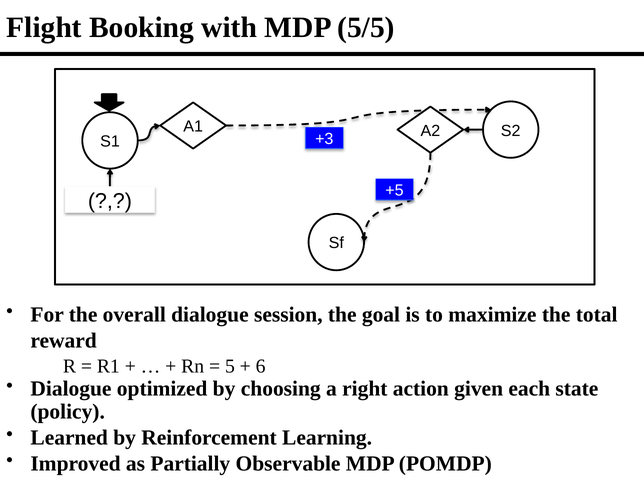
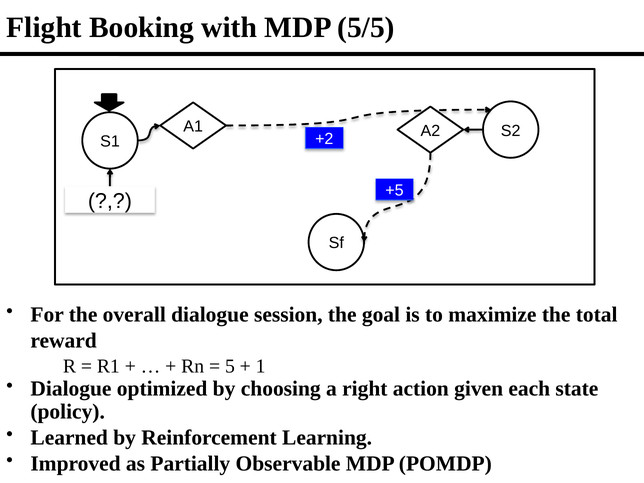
+3: +3 -> +2 (324, 139)
6: 6 -> 1 (261, 366)
